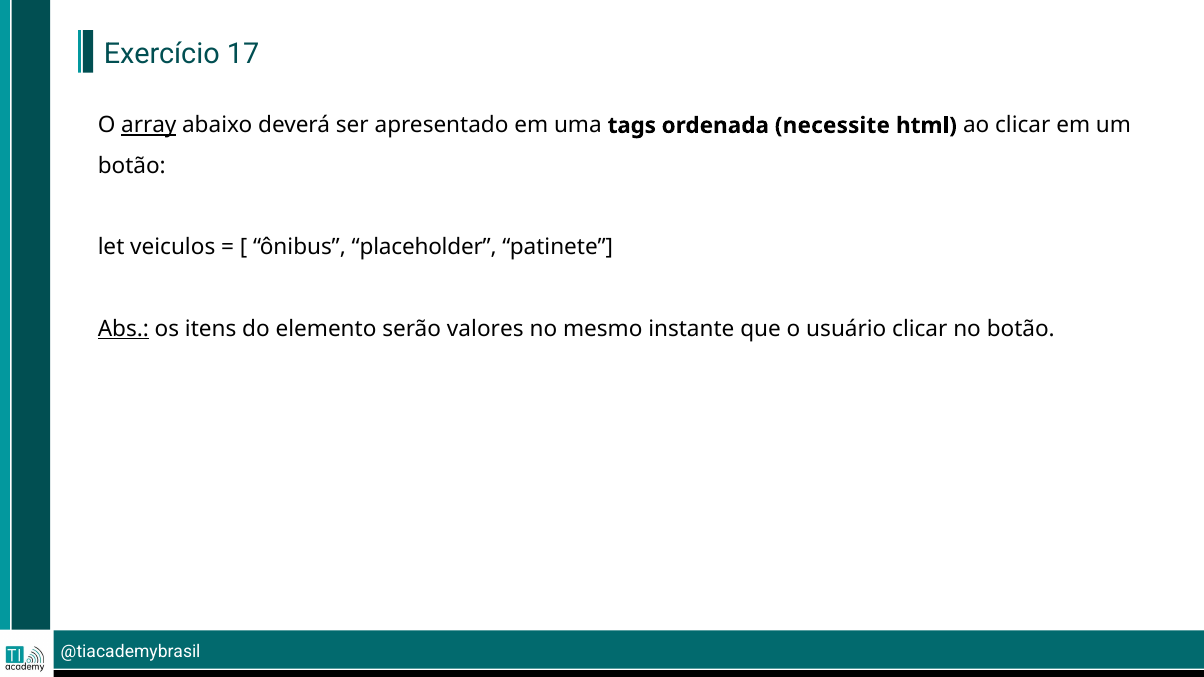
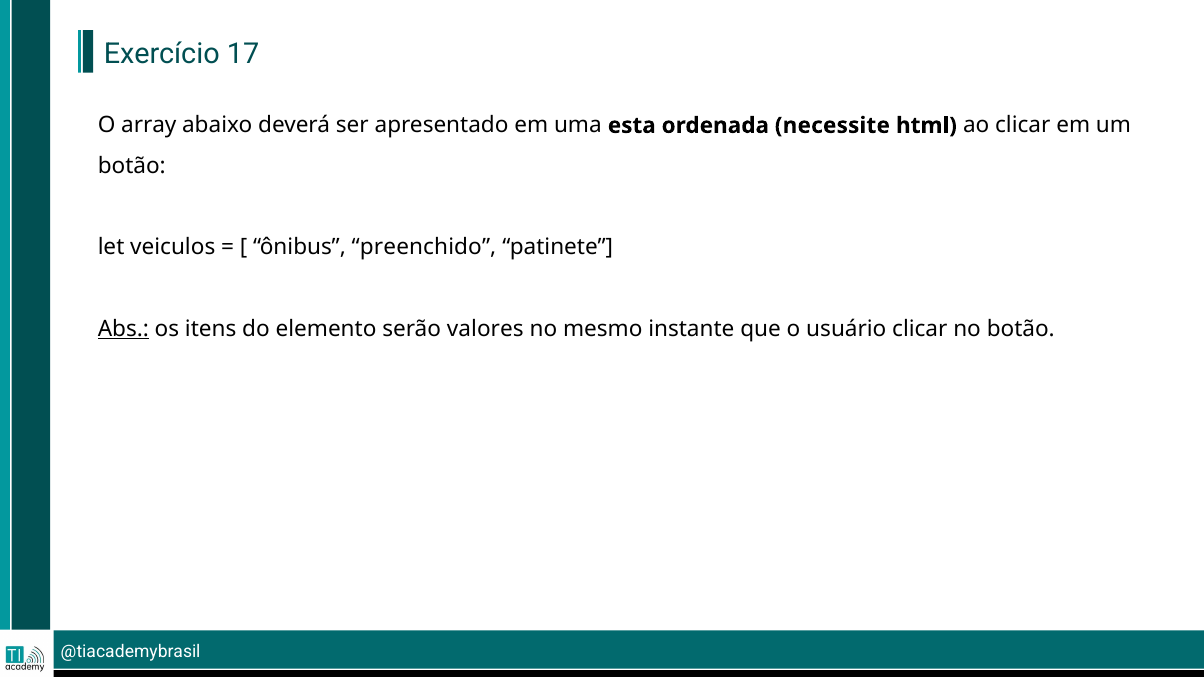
array underline: present -> none (149, 125)
tags: tags -> esta (632, 125)
placeholder: placeholder -> preenchido (424, 247)
